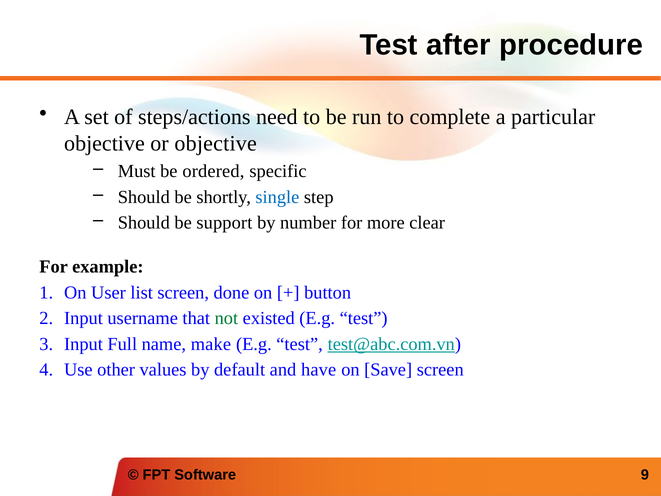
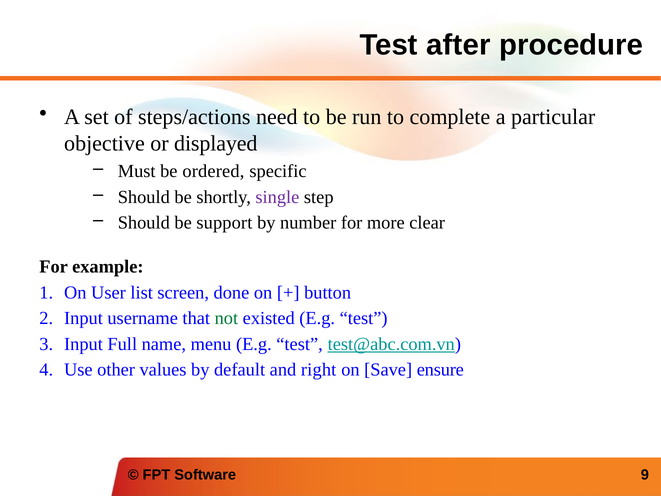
or objective: objective -> displayed (216, 143)
single colour: blue -> purple (277, 197)
make: make -> menu (211, 344)
have: have -> right (319, 369)
Save screen: screen -> ensure (440, 369)
